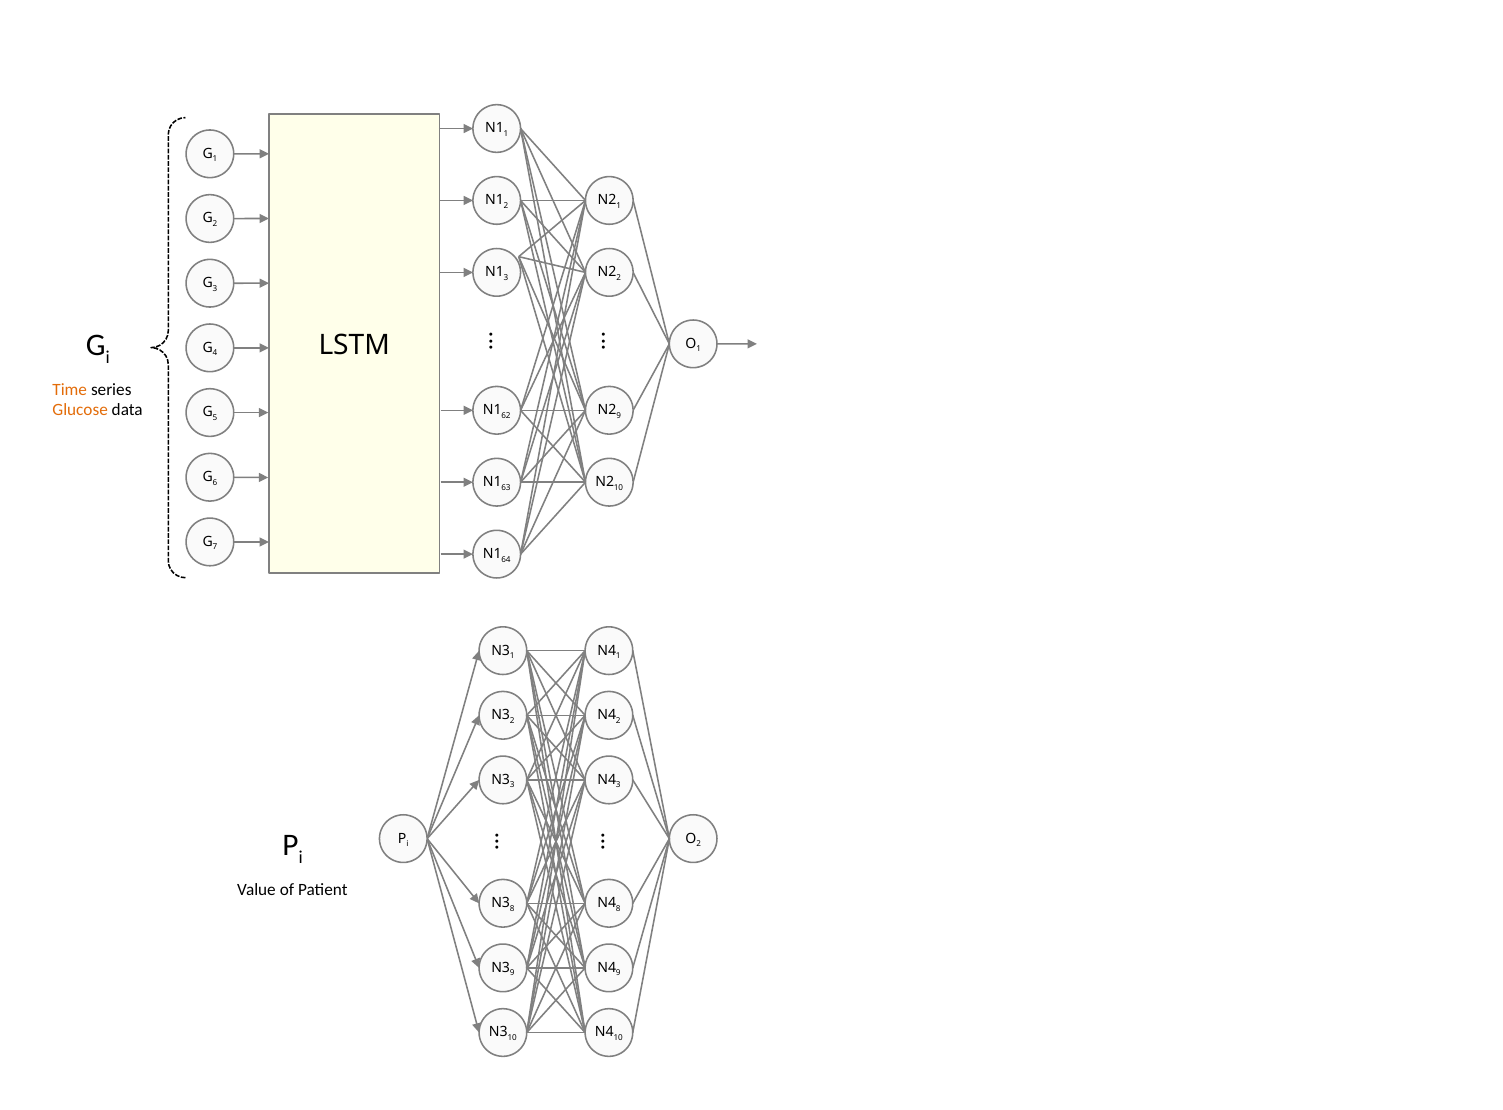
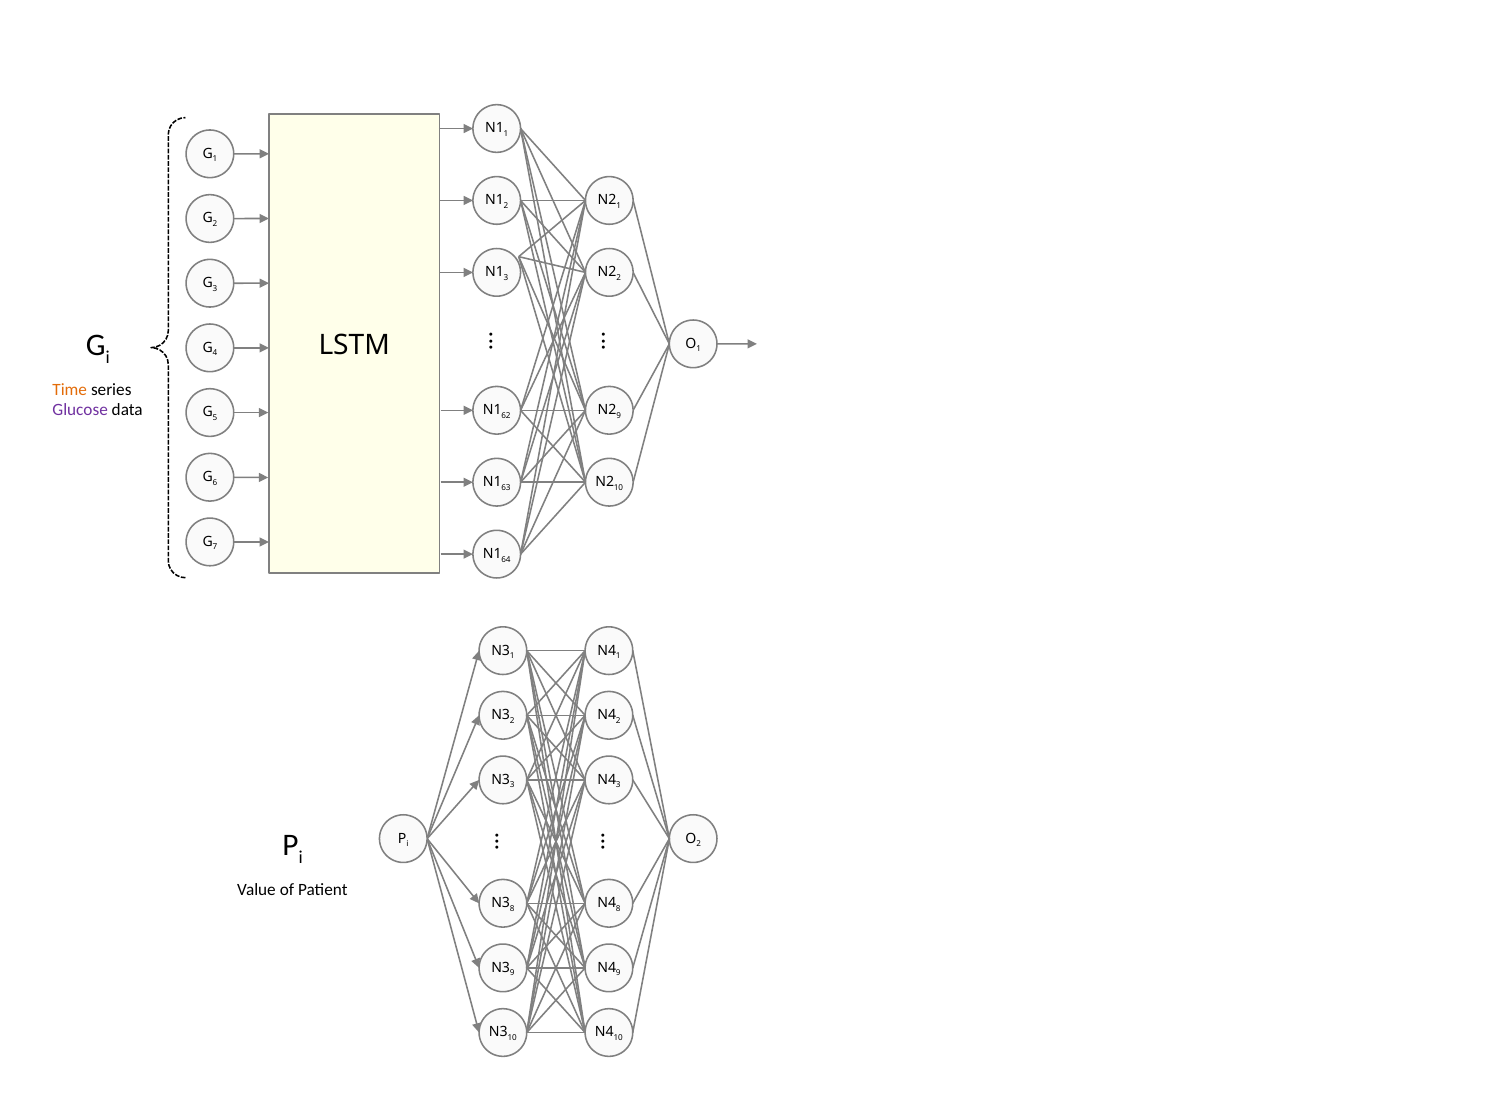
Glucose colour: orange -> purple (80, 410)
